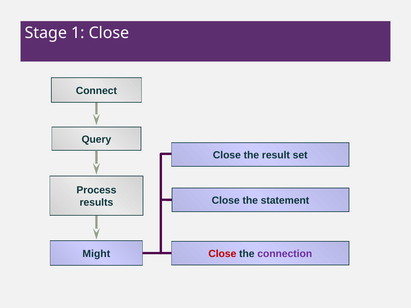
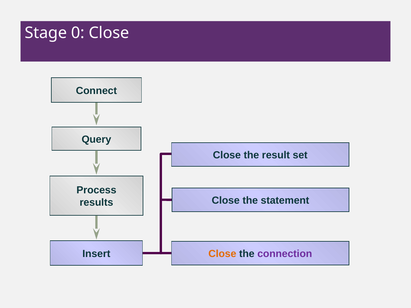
1: 1 -> 0 (78, 33)
Might: Might -> Insert (96, 254)
Close colour: red -> orange (222, 254)
